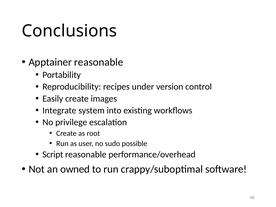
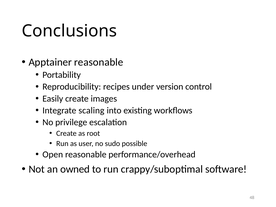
system: system -> scaling (91, 110)
Script: Script -> Open (53, 155)
